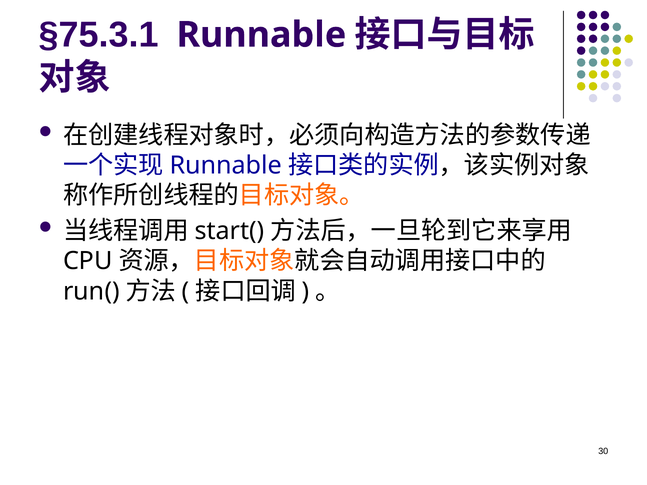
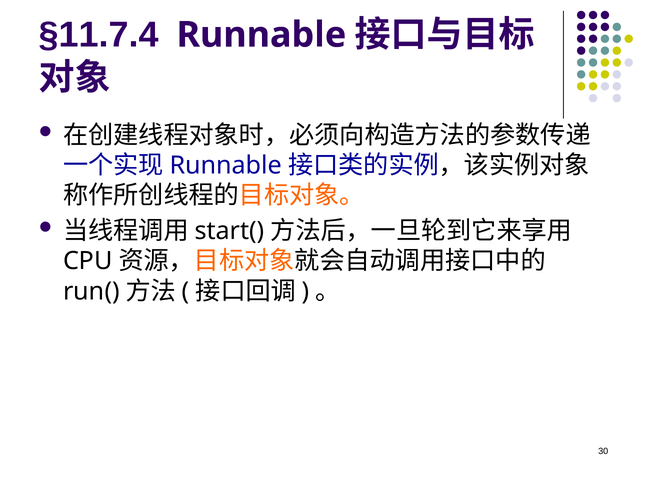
§75.3.1: §75.3.1 -> §11.7.4 (99, 35)
